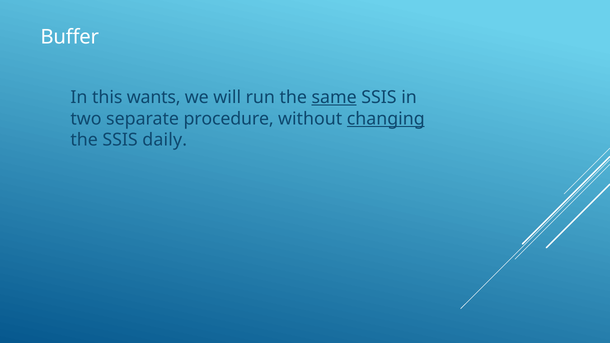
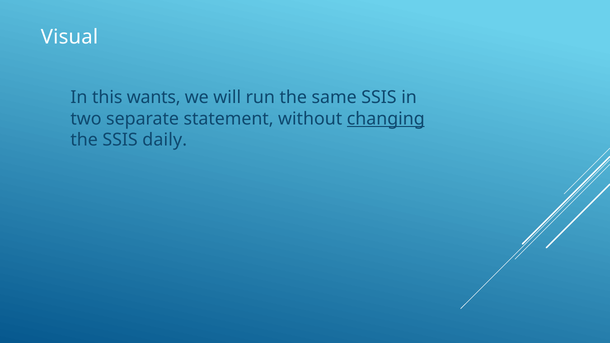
Buffer: Buffer -> Visual (69, 37)
same underline: present -> none (334, 97)
procedure: procedure -> statement (229, 119)
